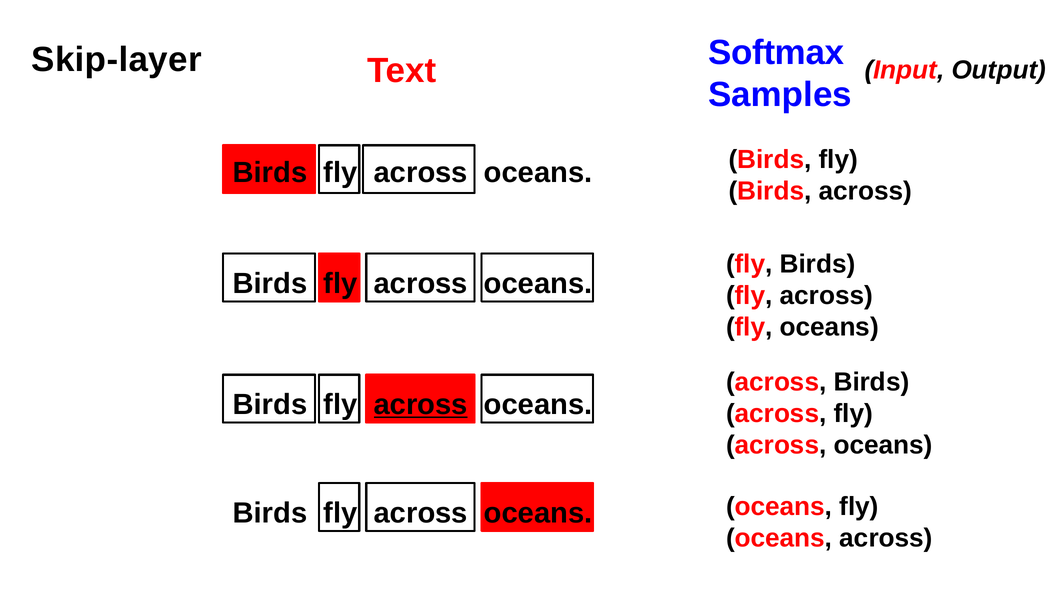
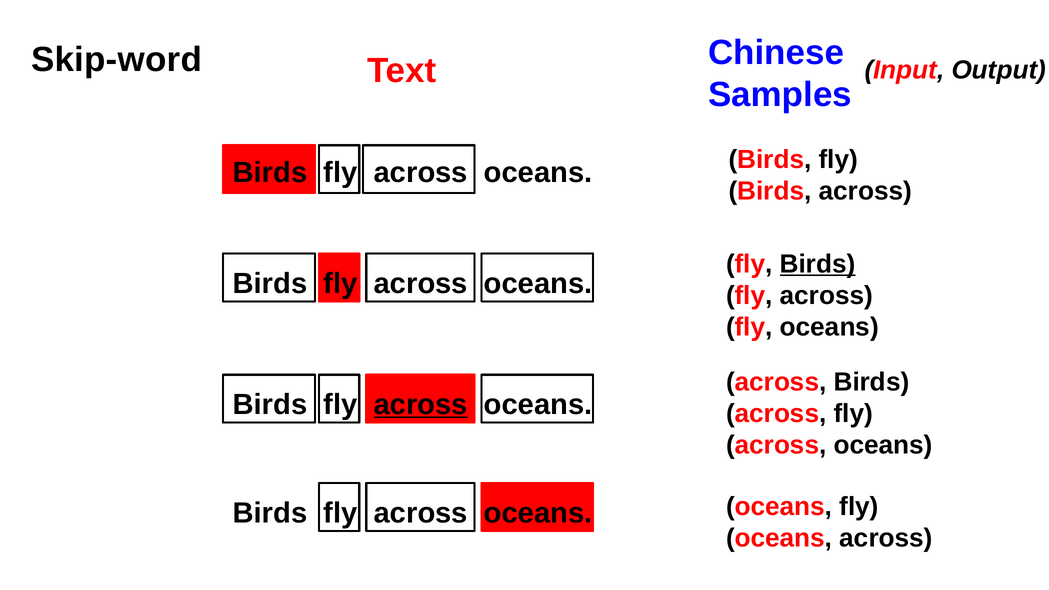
Softmax: Softmax -> Chinese (776, 53)
Skip-layer: Skip-layer -> Skip-word (117, 60)
Birds underline: none -> present (818, 264)
